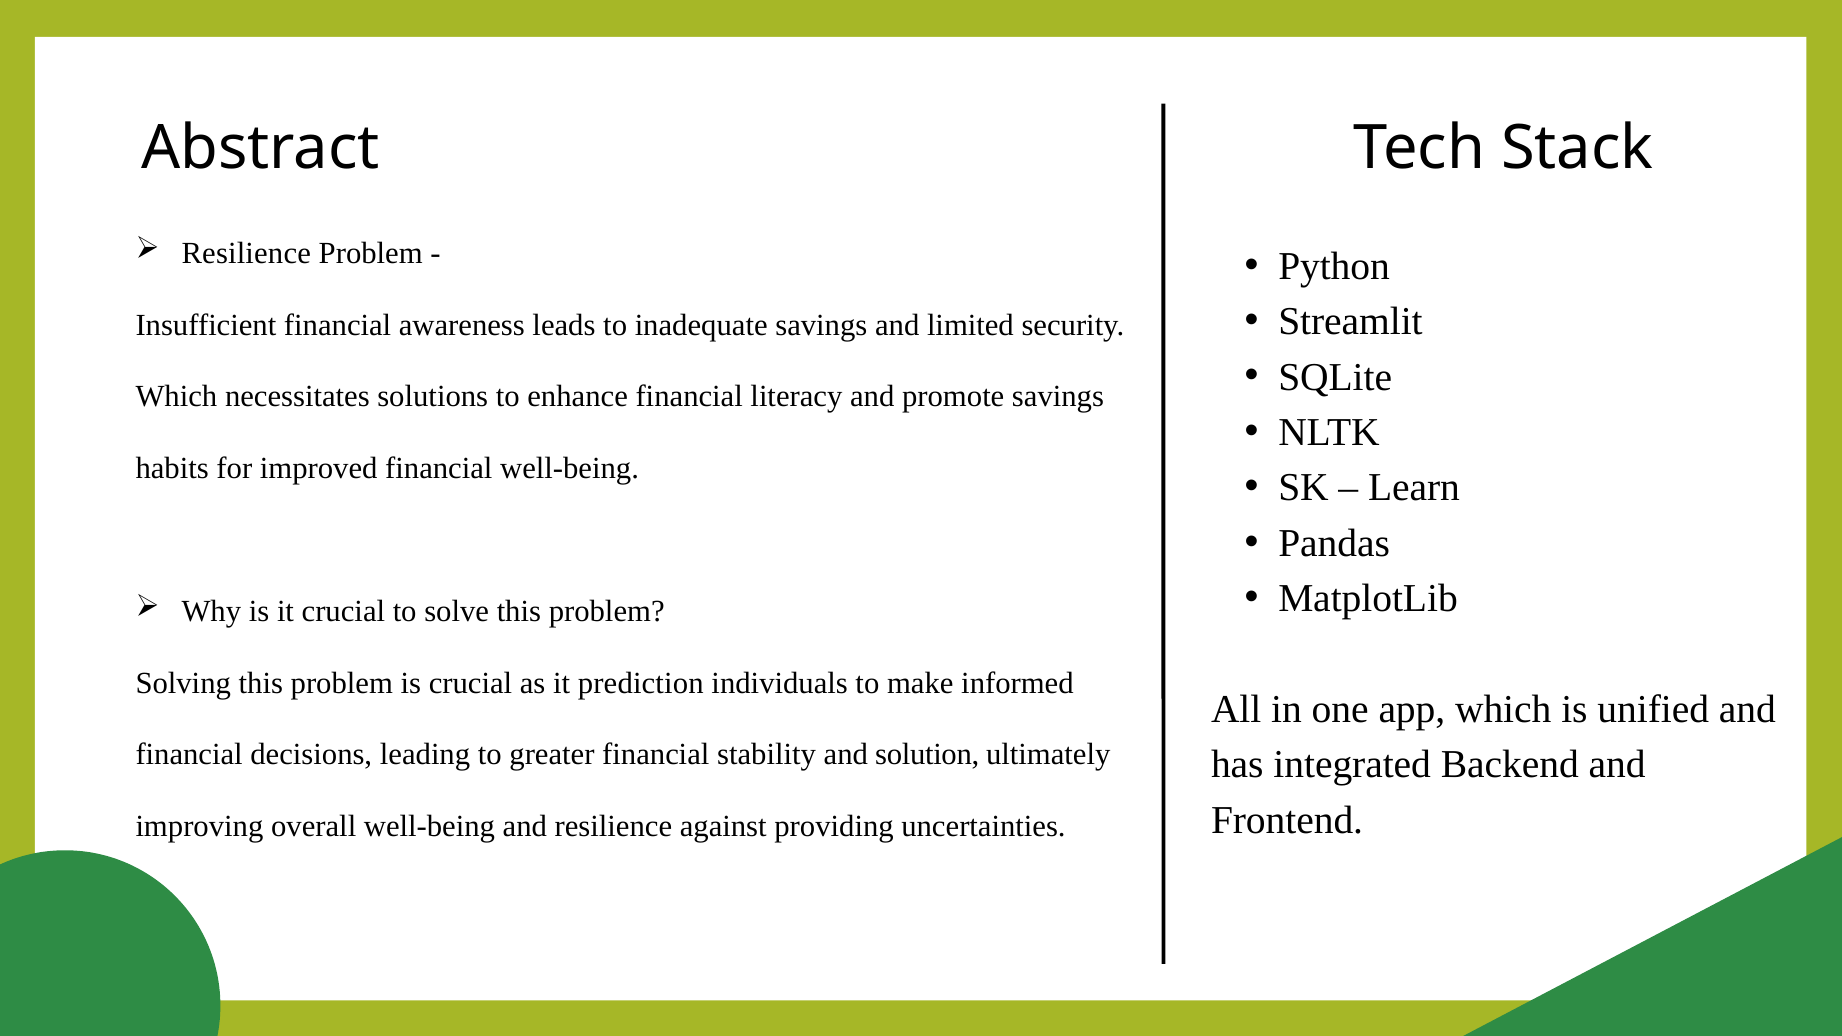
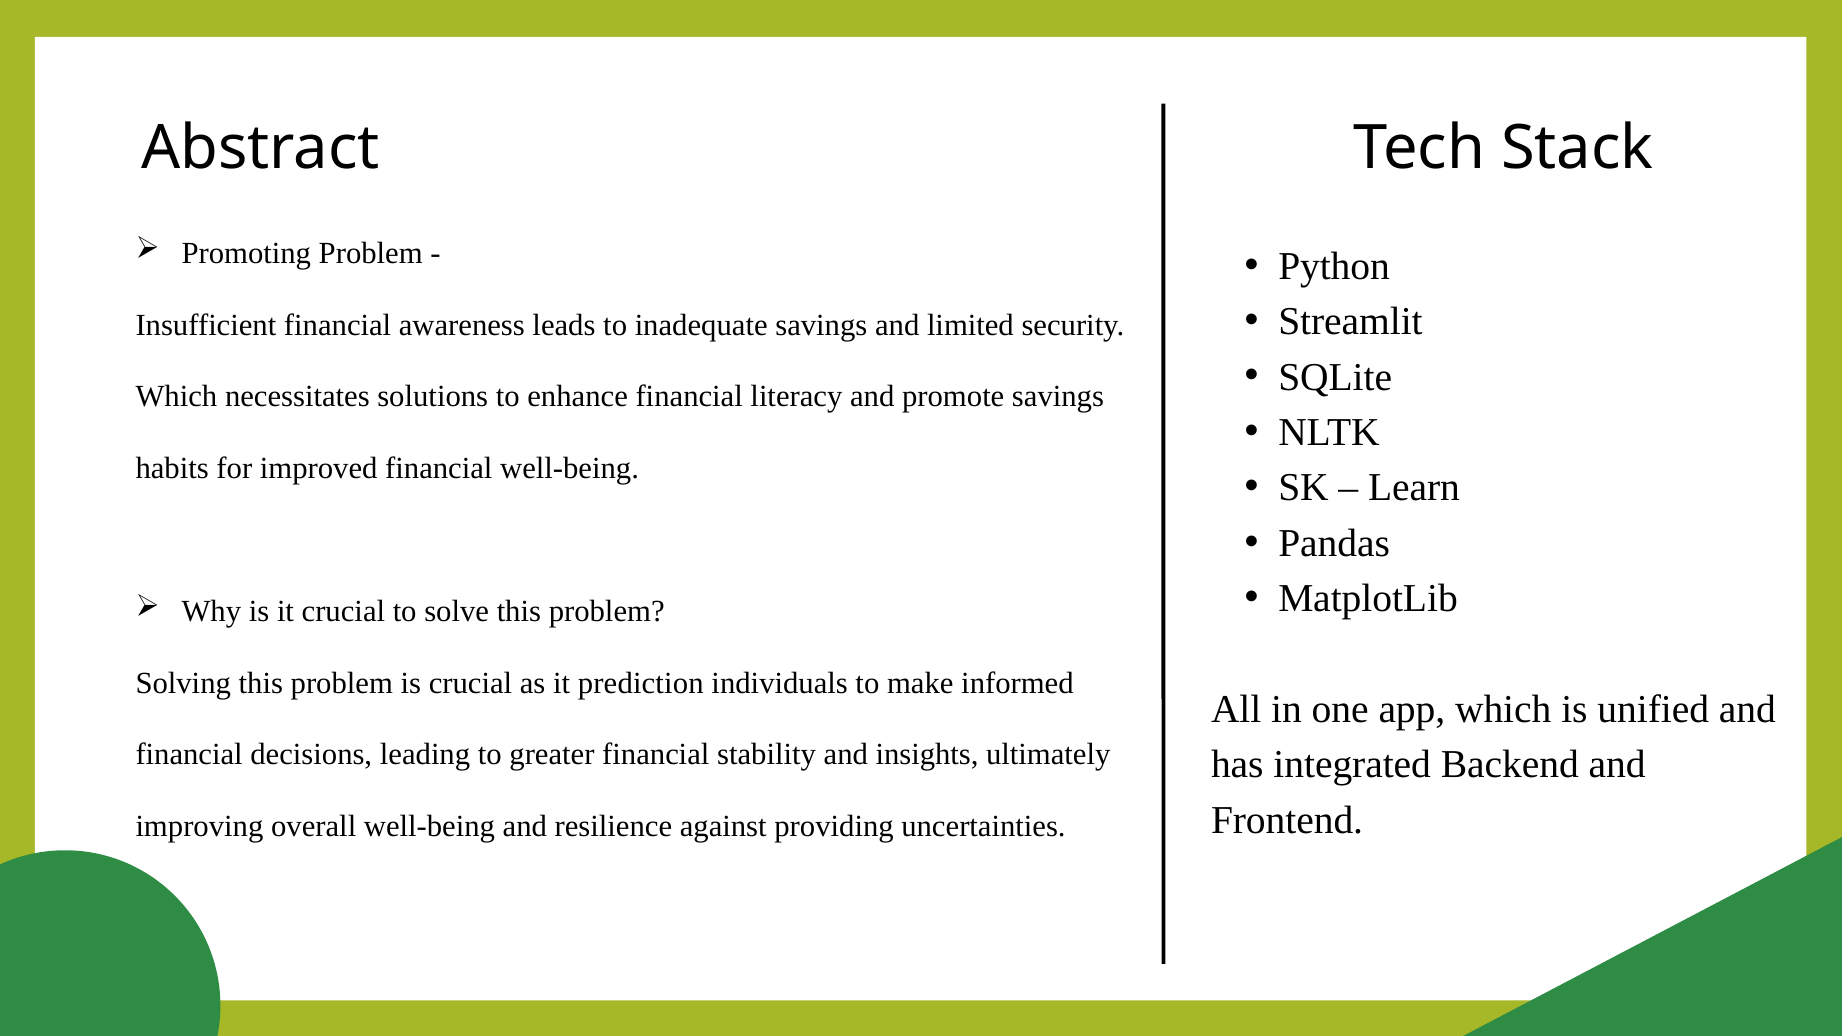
Resilience: Resilience -> Promoting (246, 254)
solution: solution -> insights (927, 755)
